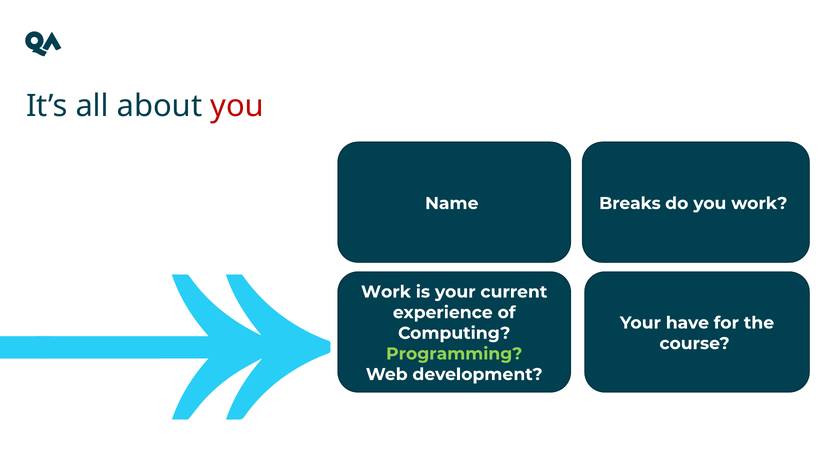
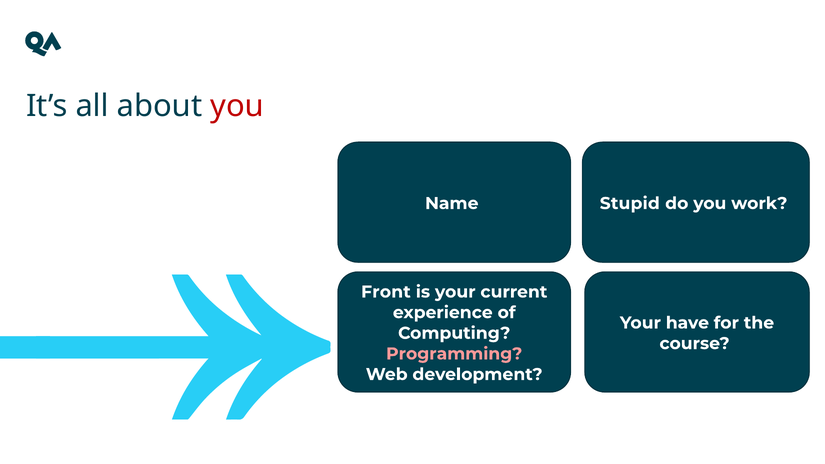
Breaks: Breaks -> Stupid (630, 203)
Work: Work -> Front (386, 292)
Programming colour: light green -> pink (454, 354)
